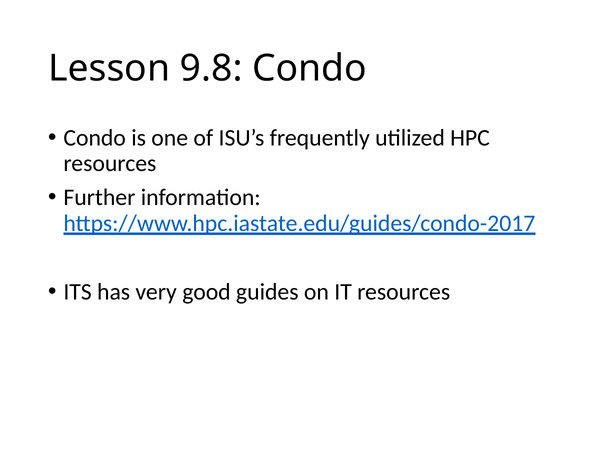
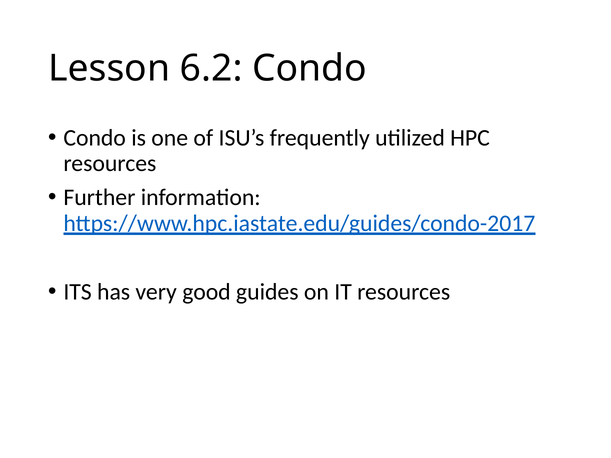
9.8: 9.8 -> 6.2 (211, 68)
